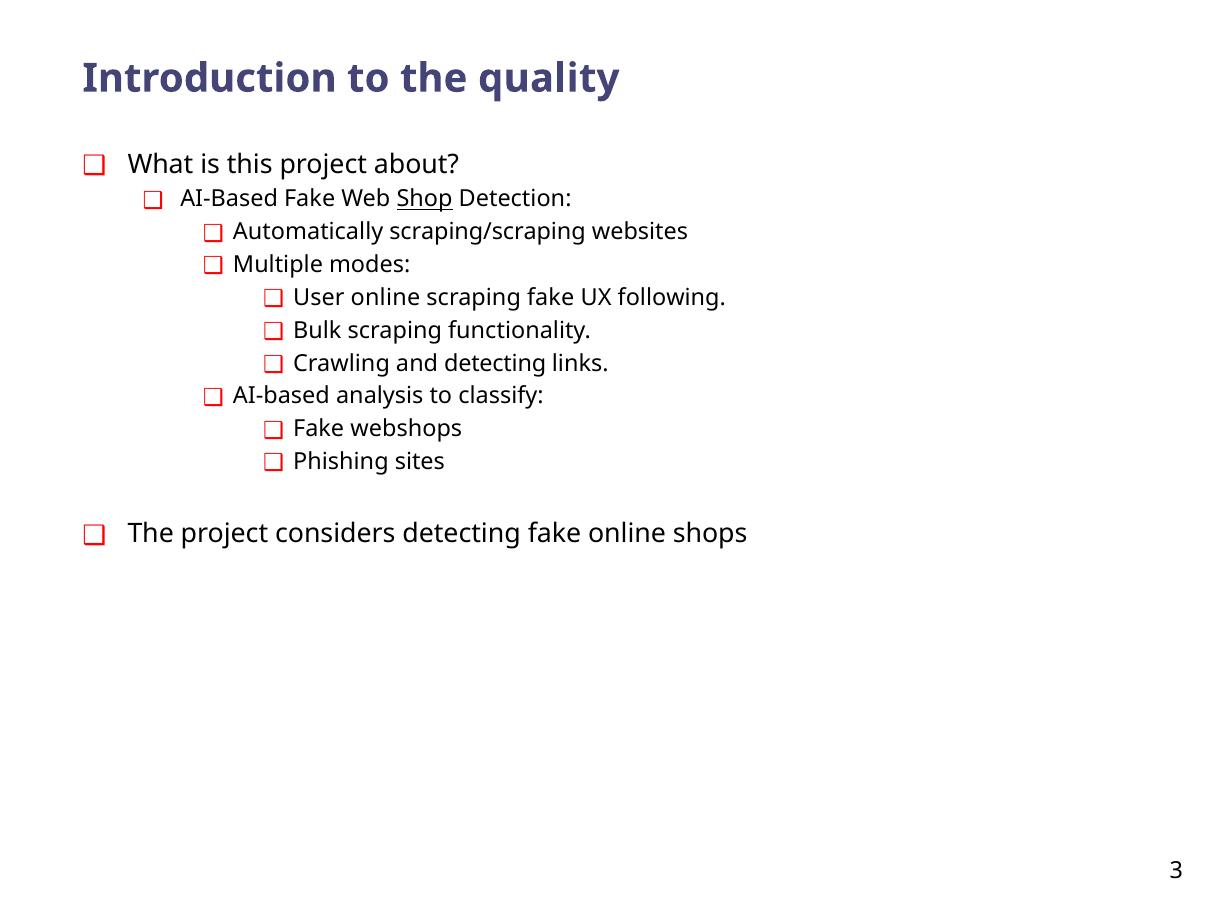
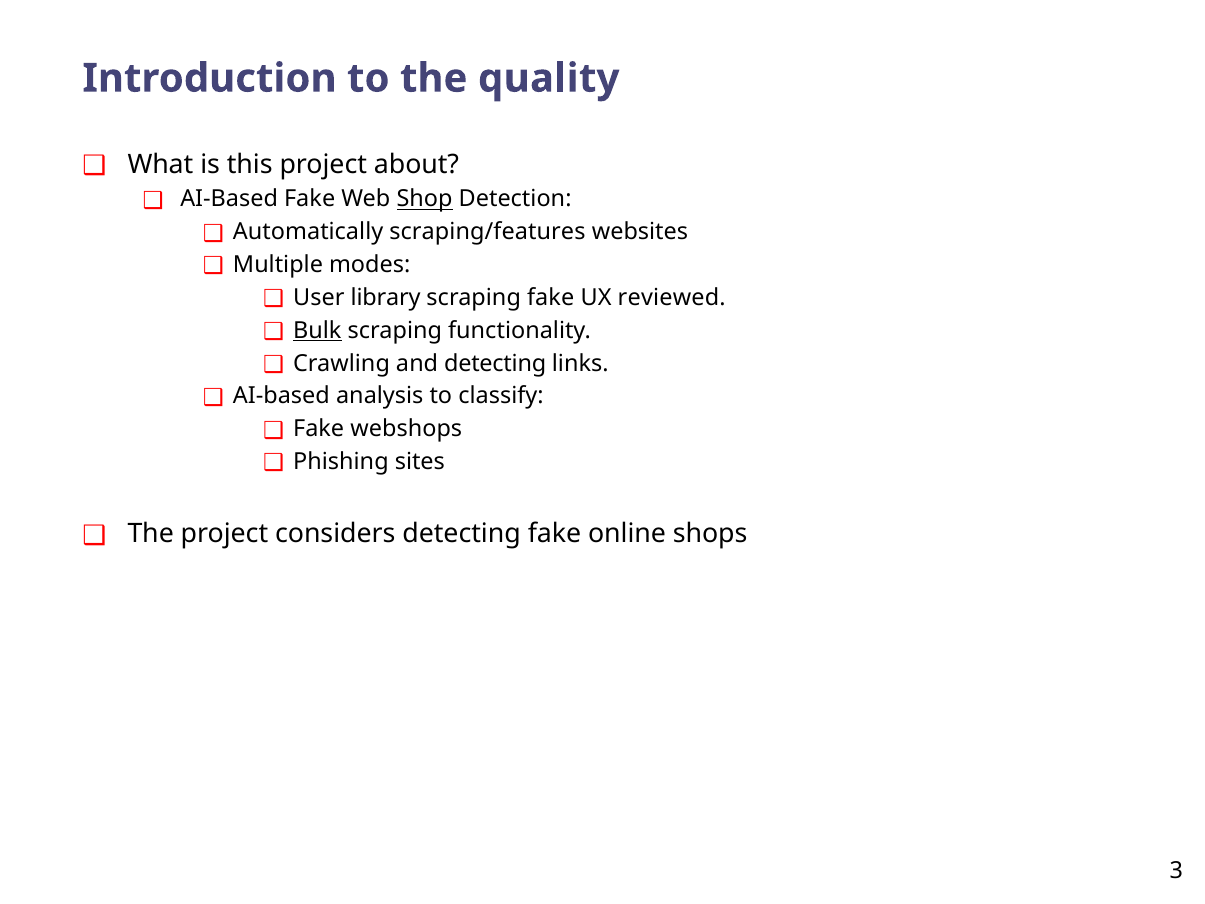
scraping/scraping: scraping/scraping -> scraping/features (487, 232)
User online: online -> library (386, 298)
following: following -> reviewed (672, 298)
Bulk underline: none -> present (317, 330)
